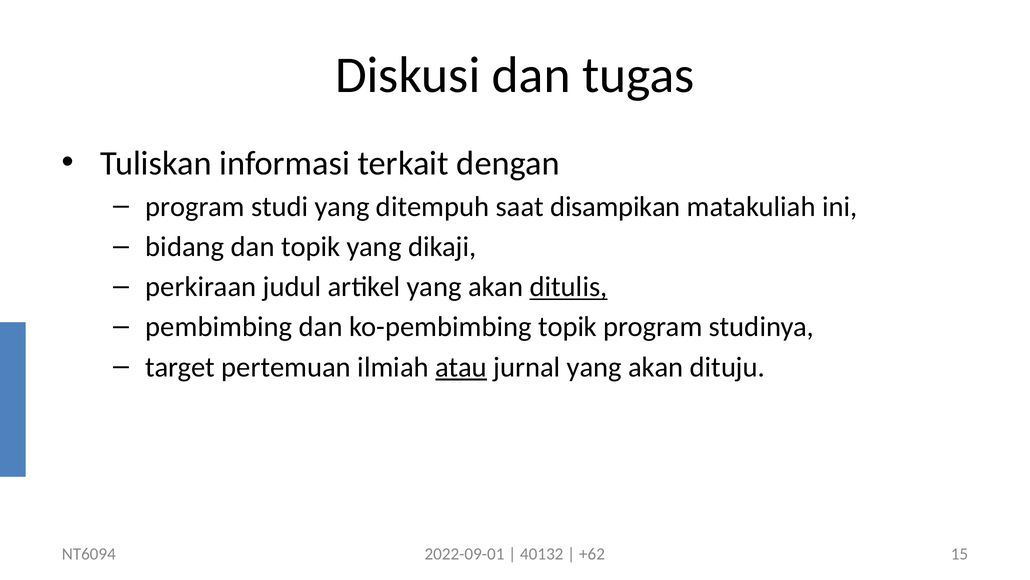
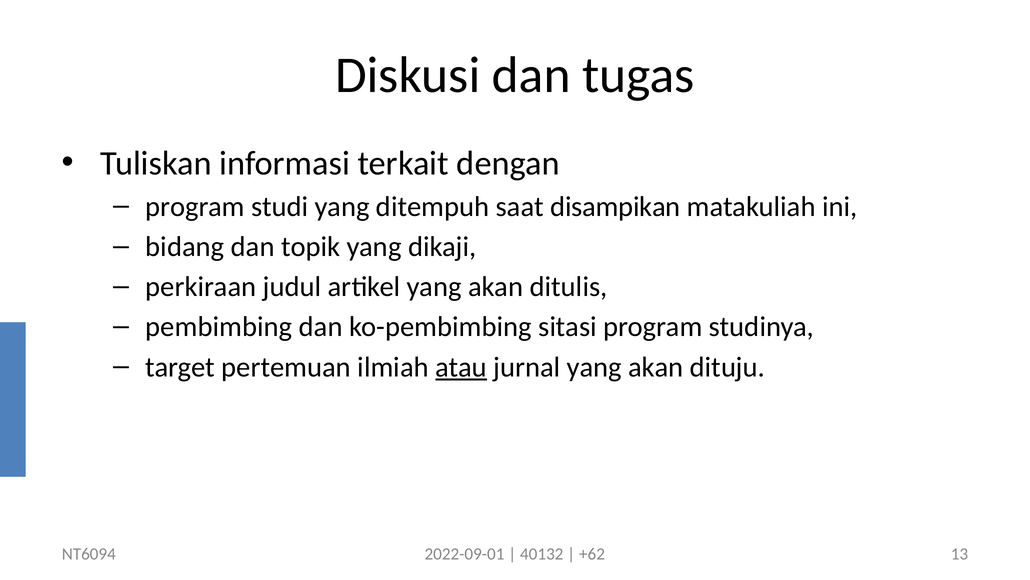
ditulis underline: present -> none (569, 287)
ko-pembimbing topik: topik -> sitasi (568, 327)
15: 15 -> 13 (960, 553)
